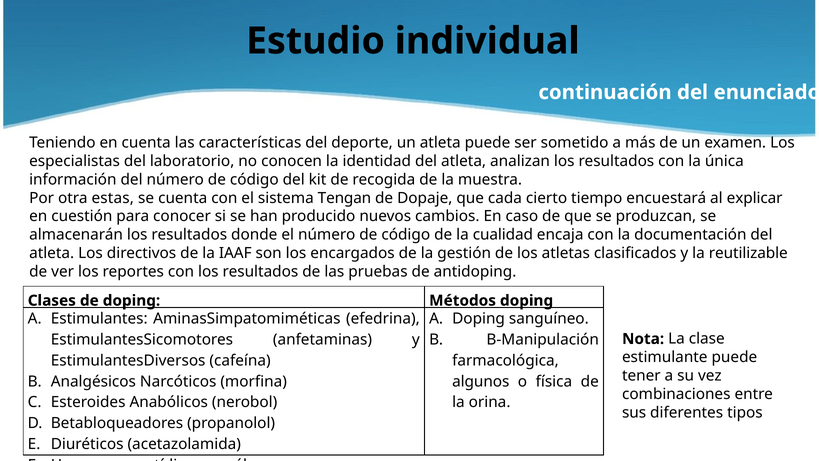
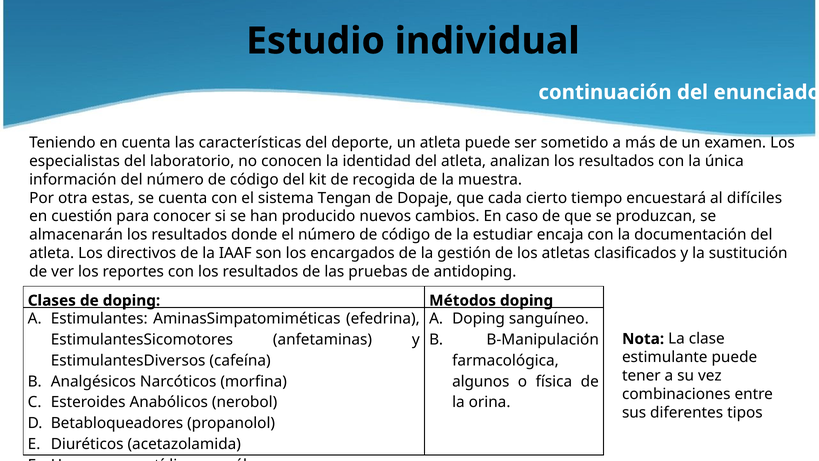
explicar: explicar -> difíciles (755, 198)
cualidad: cualidad -> estudiar (503, 235)
reutilizable: reutilizable -> sustitución (748, 253)
